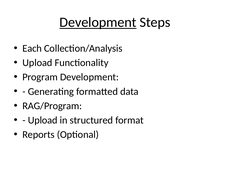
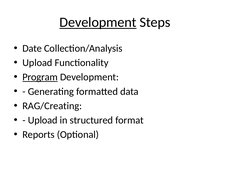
Each: Each -> Date (32, 48)
Program underline: none -> present (40, 77)
RAG/Program: RAG/Program -> RAG/Creating (52, 106)
